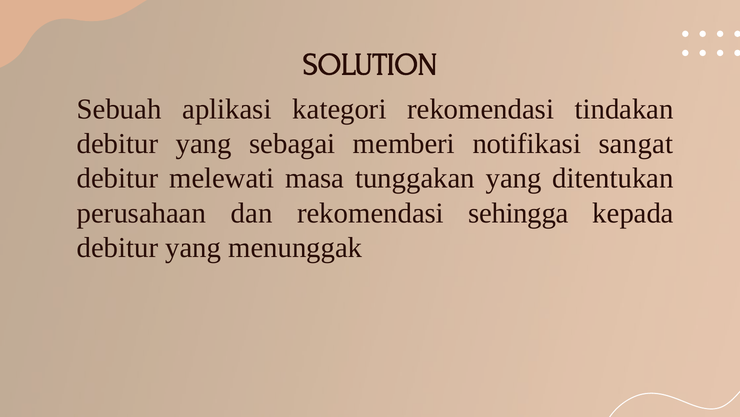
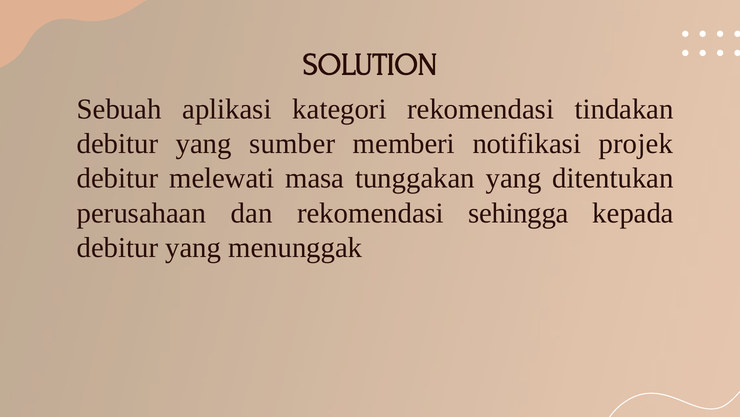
sebagai: sebagai -> sumber (292, 144)
sangat: sangat -> projek (636, 144)
